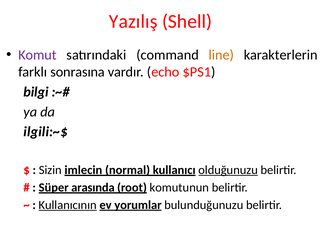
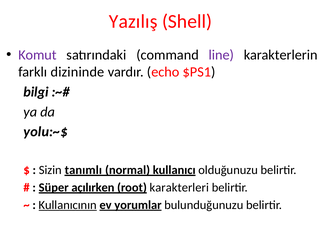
line colour: orange -> purple (221, 55)
sonrasına: sonrasına -> dizininde (77, 72)
ilgili:~$: ilgili:~$ -> yolu:~$ (46, 132)
imlecin: imlecin -> tanımlı (83, 171)
olduğunuzu underline: present -> none (228, 171)
arasında: arasında -> açılırken (93, 188)
komutunun: komutunun -> karakterleri (179, 188)
